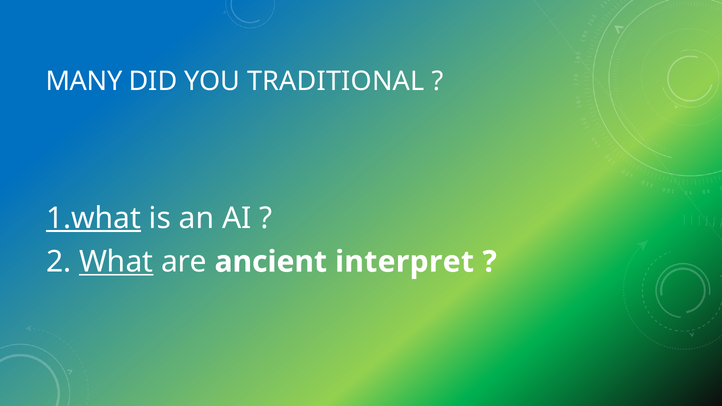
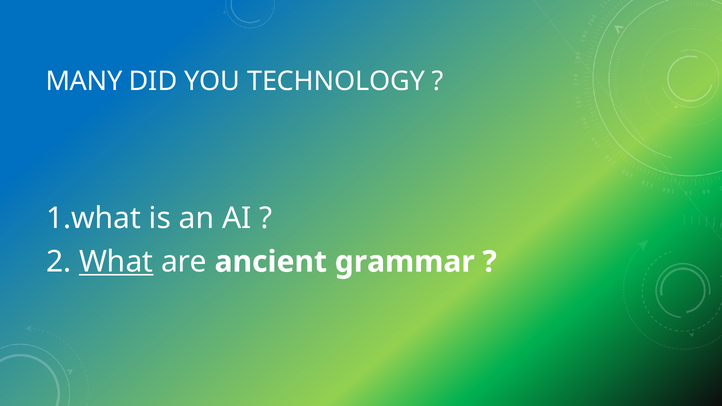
TRADITIONAL: TRADITIONAL -> TECHNOLOGY (336, 81)
1.what underline: present -> none (94, 218)
interpret: interpret -> grammar (405, 262)
